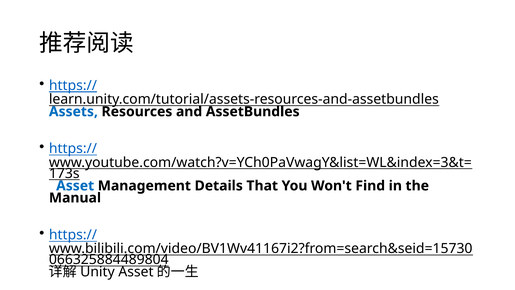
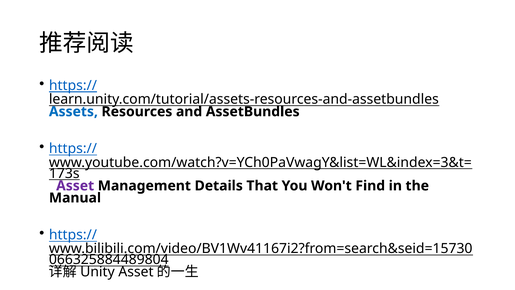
Asset colour: blue -> purple (75, 186)
